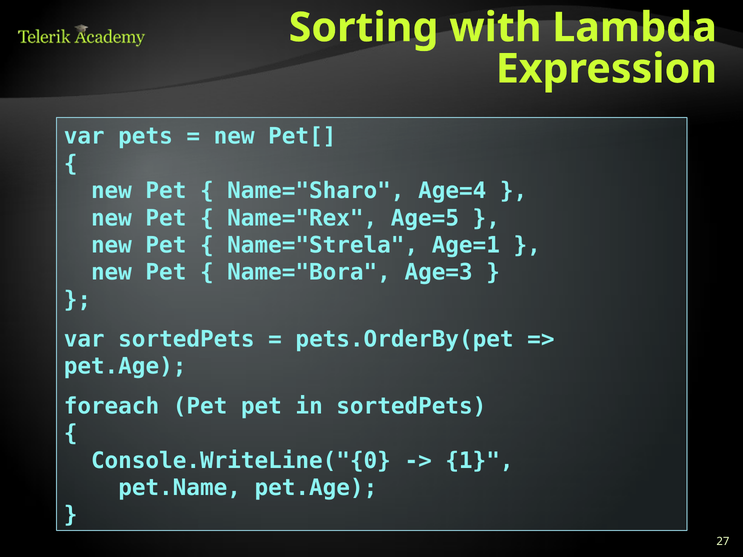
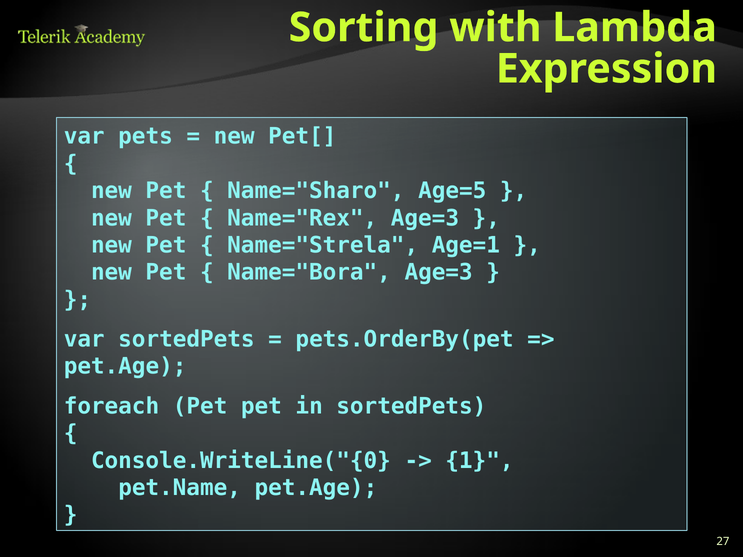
Age=4: Age=4 -> Age=5 (452, 191)
Name="Rex Age=5: Age=5 -> Age=3 (425, 218)
